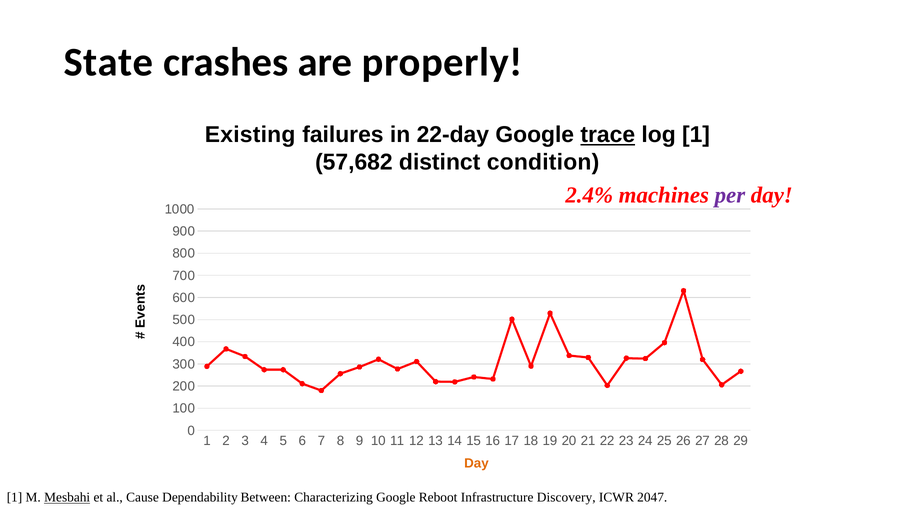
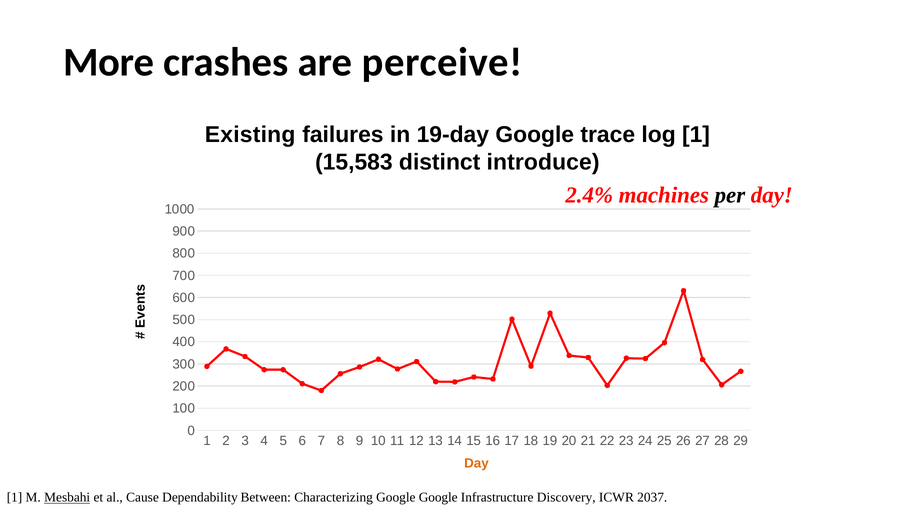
State: State -> More (109, 62)
properly: properly -> perceive (442, 62)
22-day: 22-day -> 19-day (453, 135)
trace underline: present -> none (608, 135)
57,682: 57,682 -> 15,583 (354, 162)
condition: condition -> introduce (543, 162)
per colour: purple -> black (730, 195)
Google Reboot: Reboot -> Google (438, 497)
2047: 2047 -> 2037 (652, 497)
